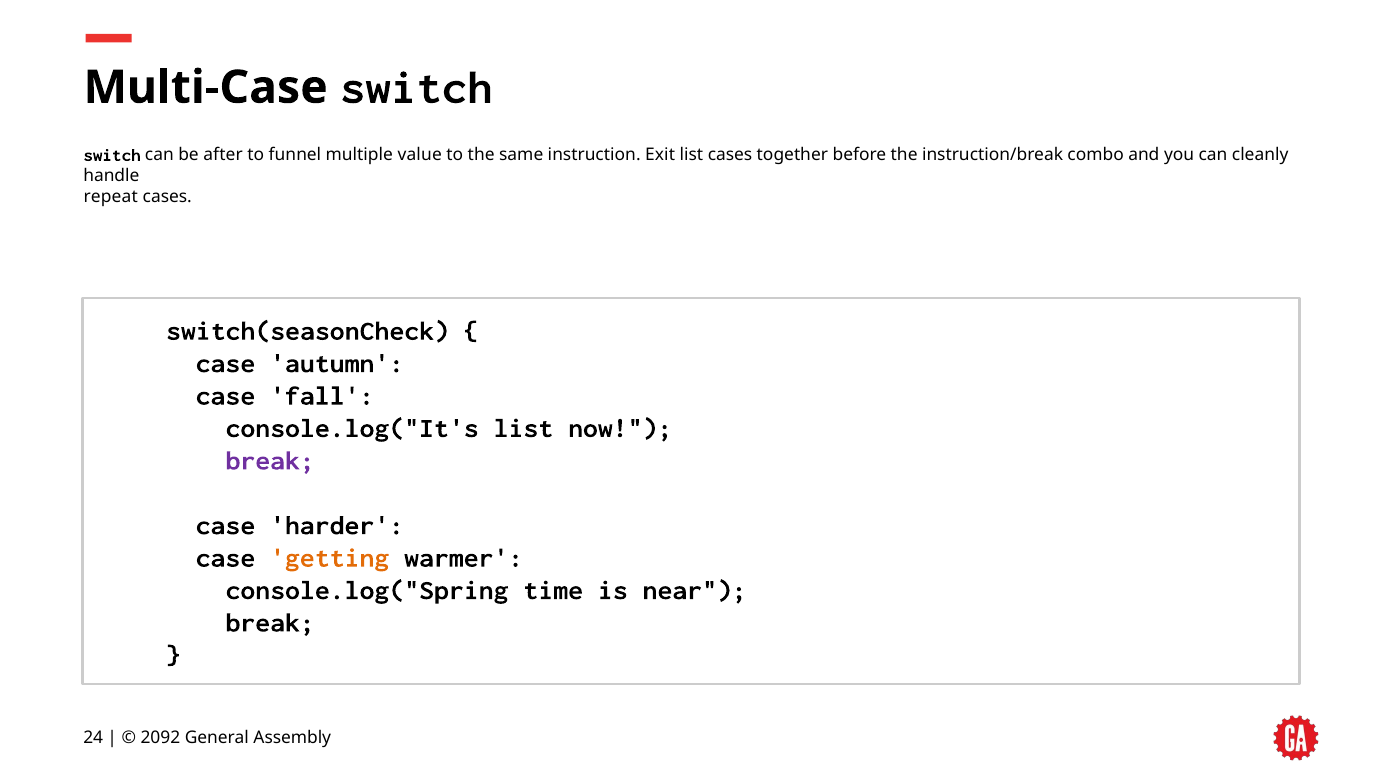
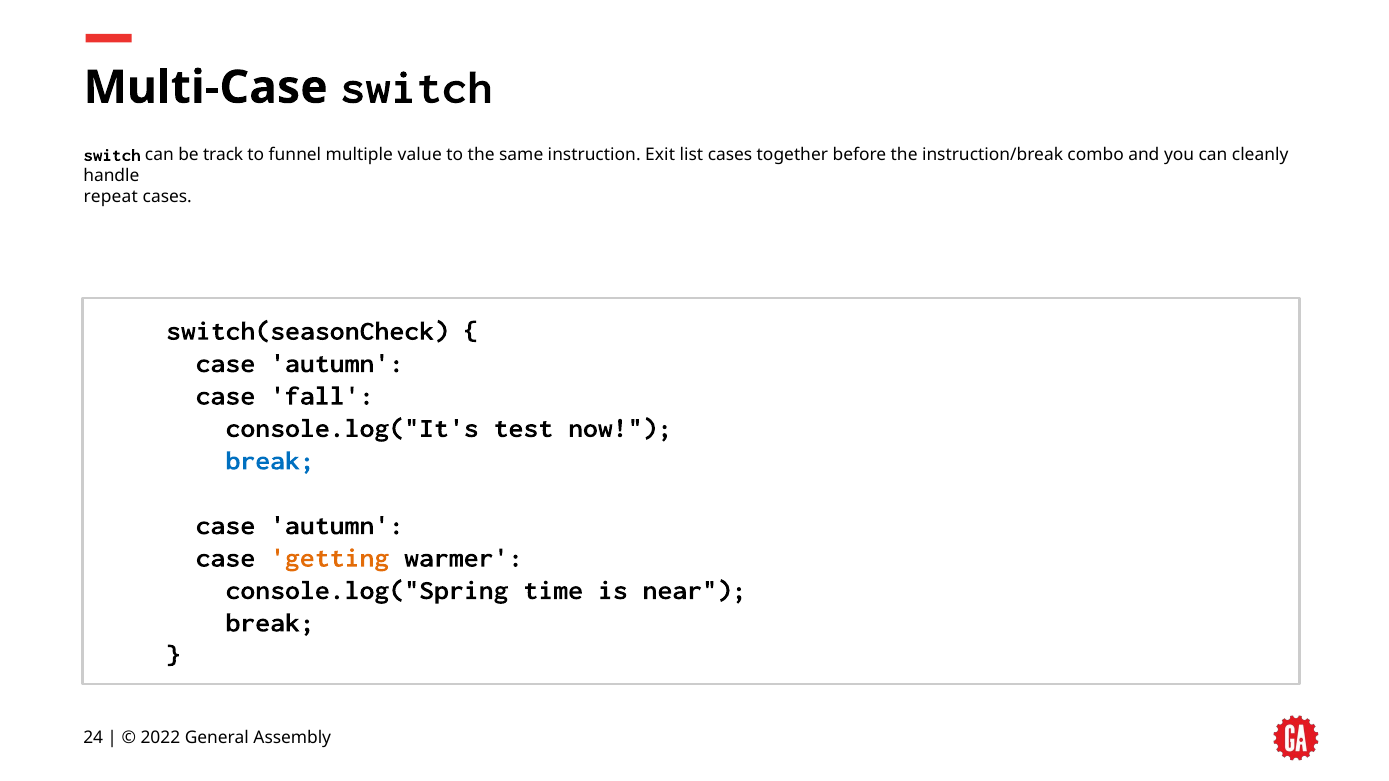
after: after -> track (223, 155)
console.log("It's list: list -> test (523, 428)
break colour: purple -> blue (270, 461)
harder: harder -> autumn (337, 526)
2092: 2092 -> 2022 (160, 738)
